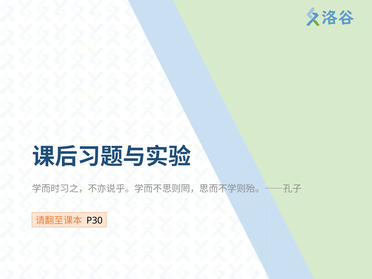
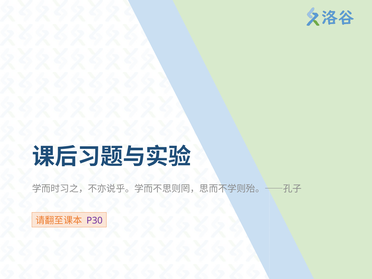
P30 colour: black -> purple (95, 220)
